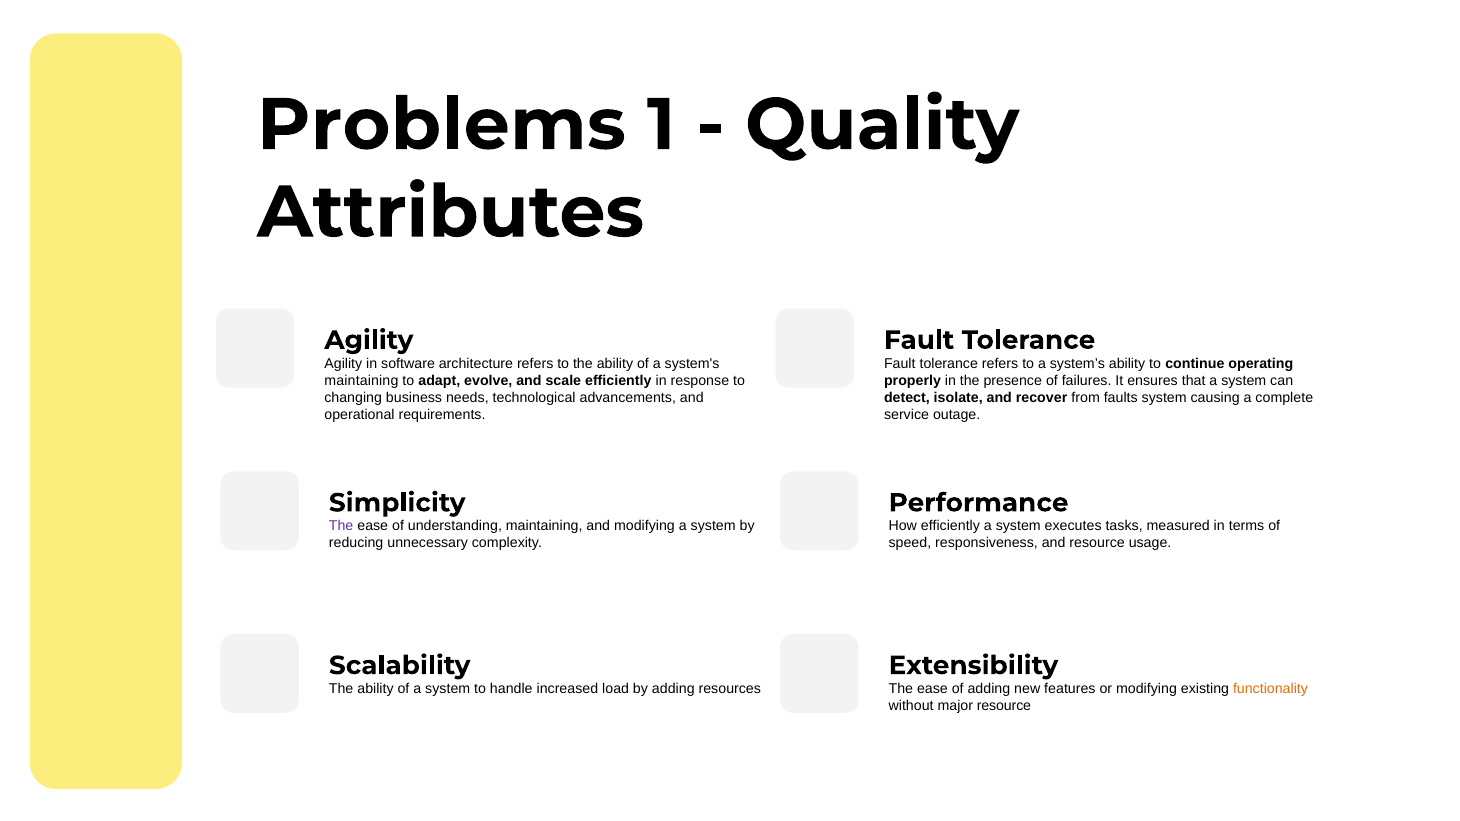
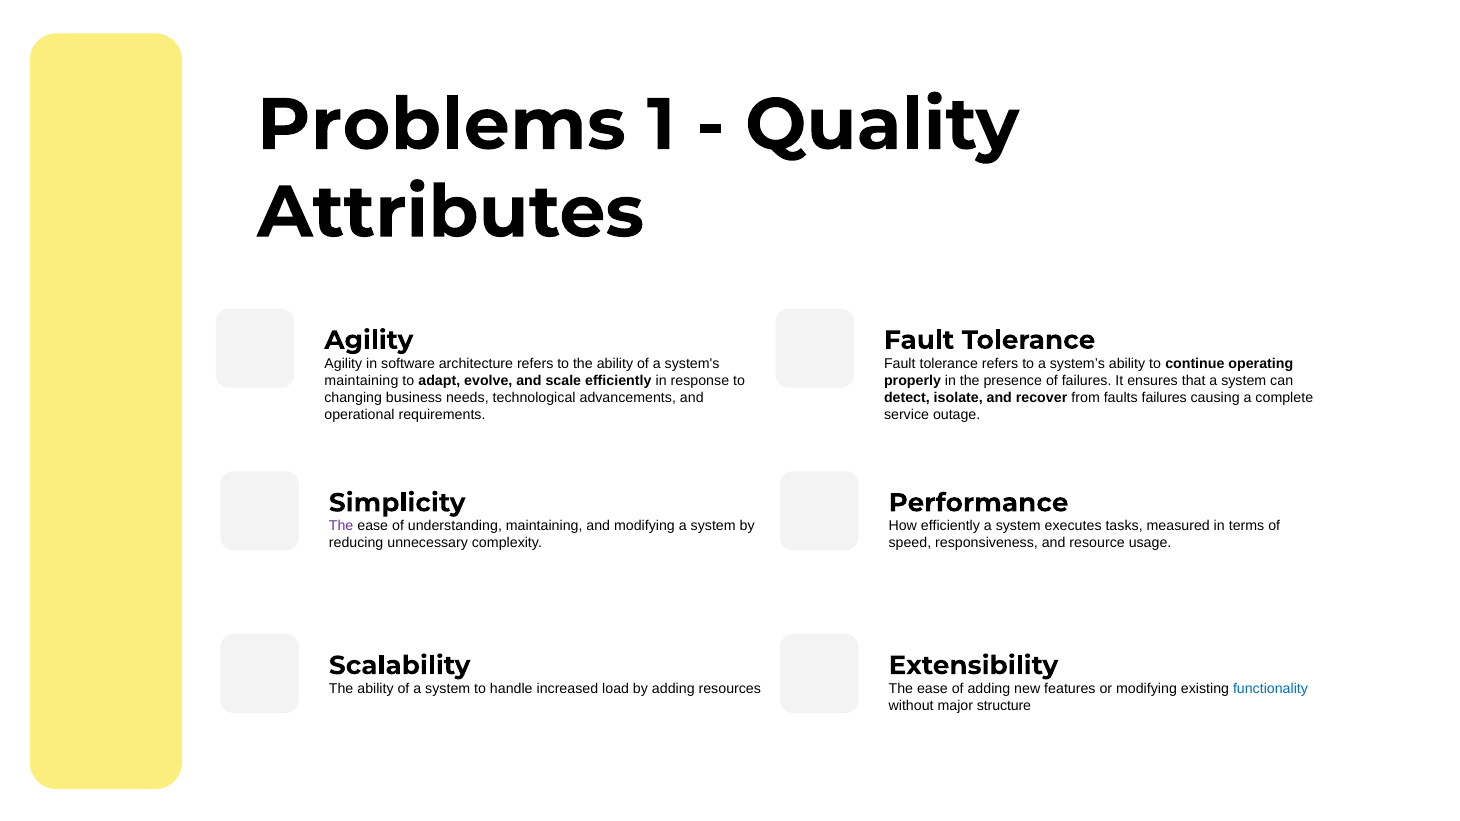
faults system: system -> failures (1164, 398)
functionality colour: orange -> blue (1270, 689)
major resource: resource -> structure (1004, 706)
